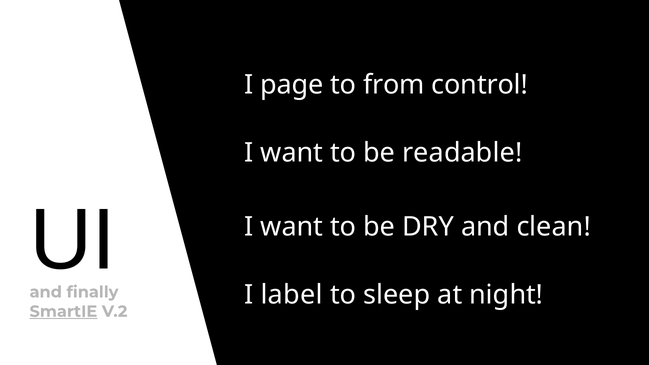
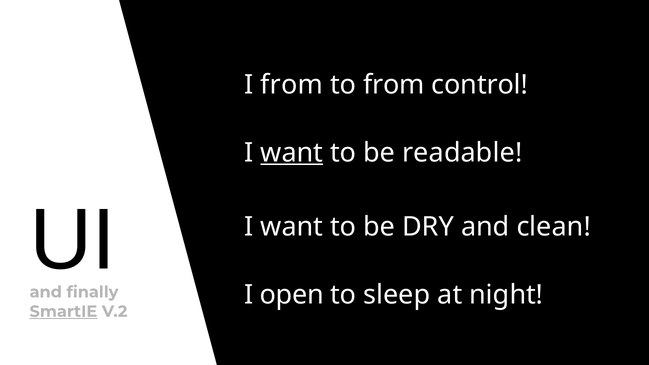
I page: page -> from (292, 85)
want underline: none -> present (292, 153)
label: label -> open (292, 295)
